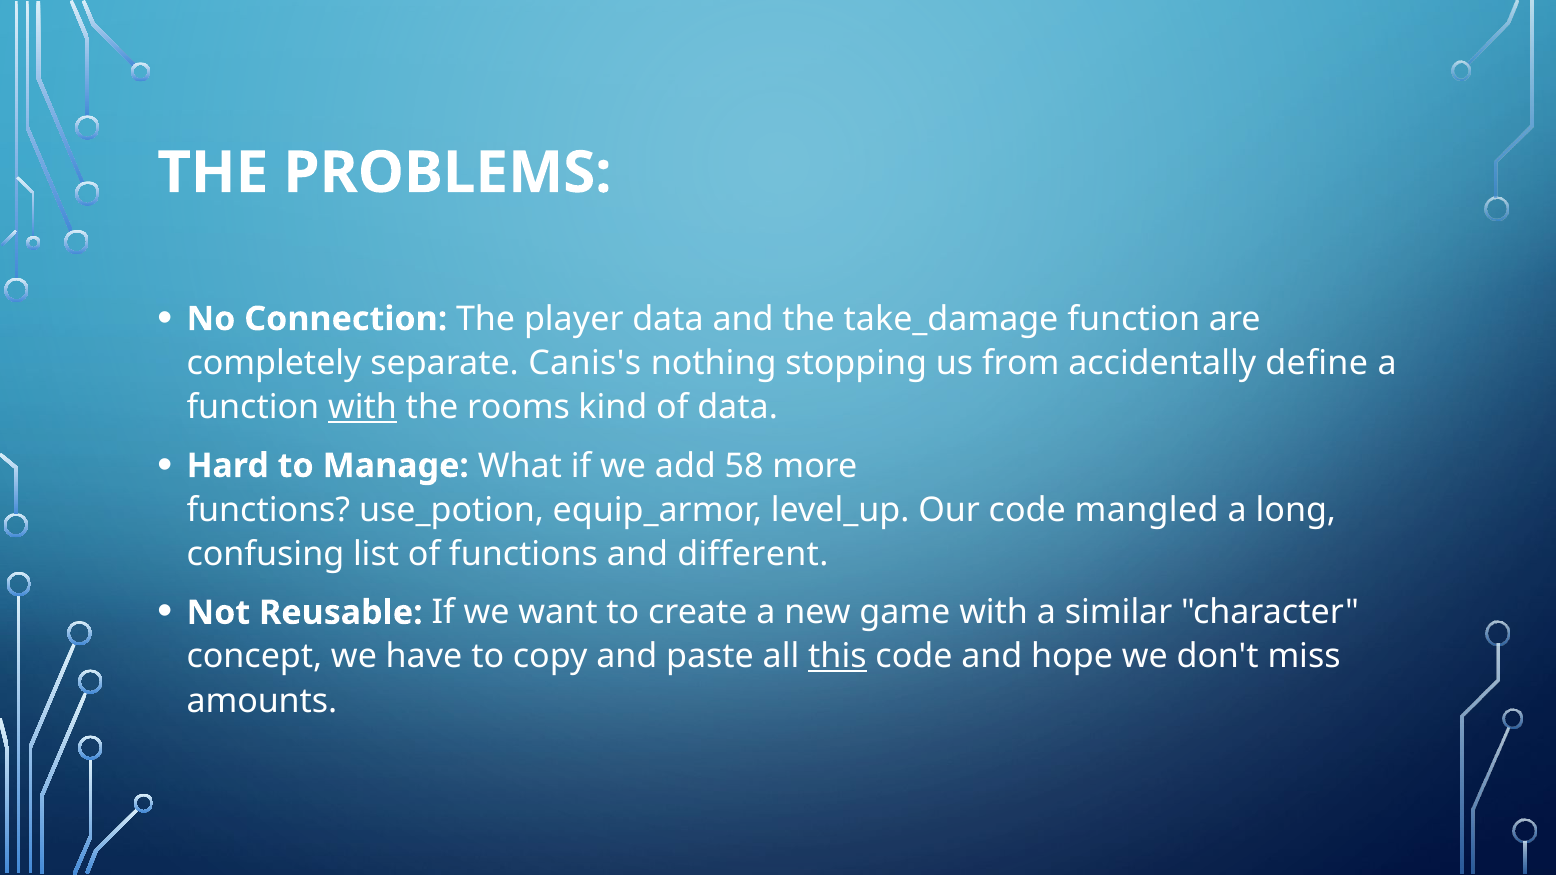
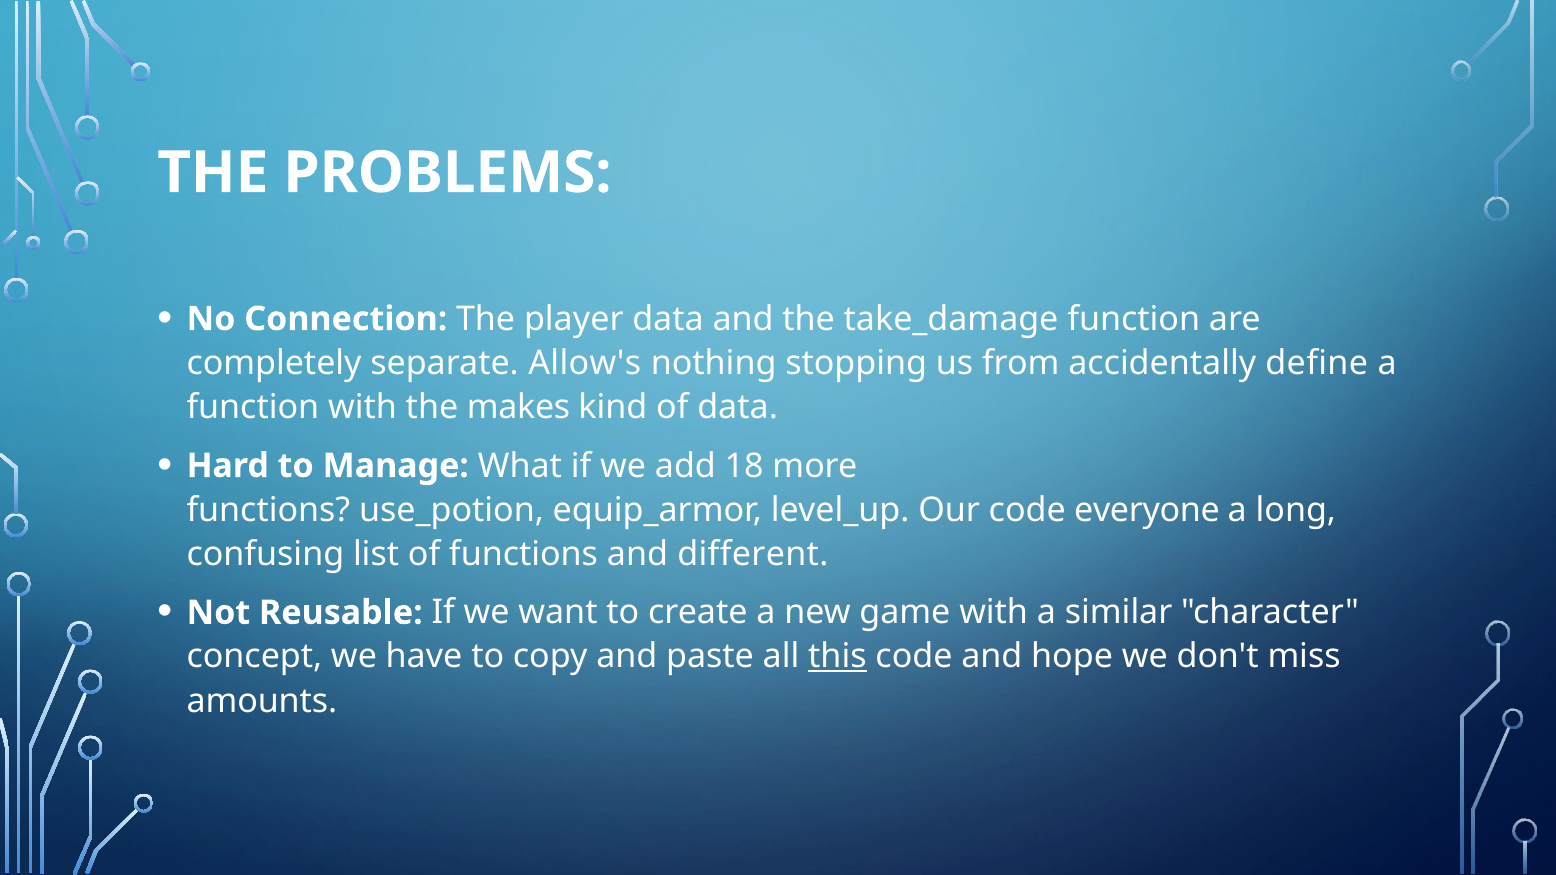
Canis's: Canis's -> Allow's (585, 363)
with underline: present -> none (362, 407)
rooms: rooms -> makes (519, 407)
58: 58 -> 18 (744, 466)
mangled: mangled -> everyone (1147, 510)
